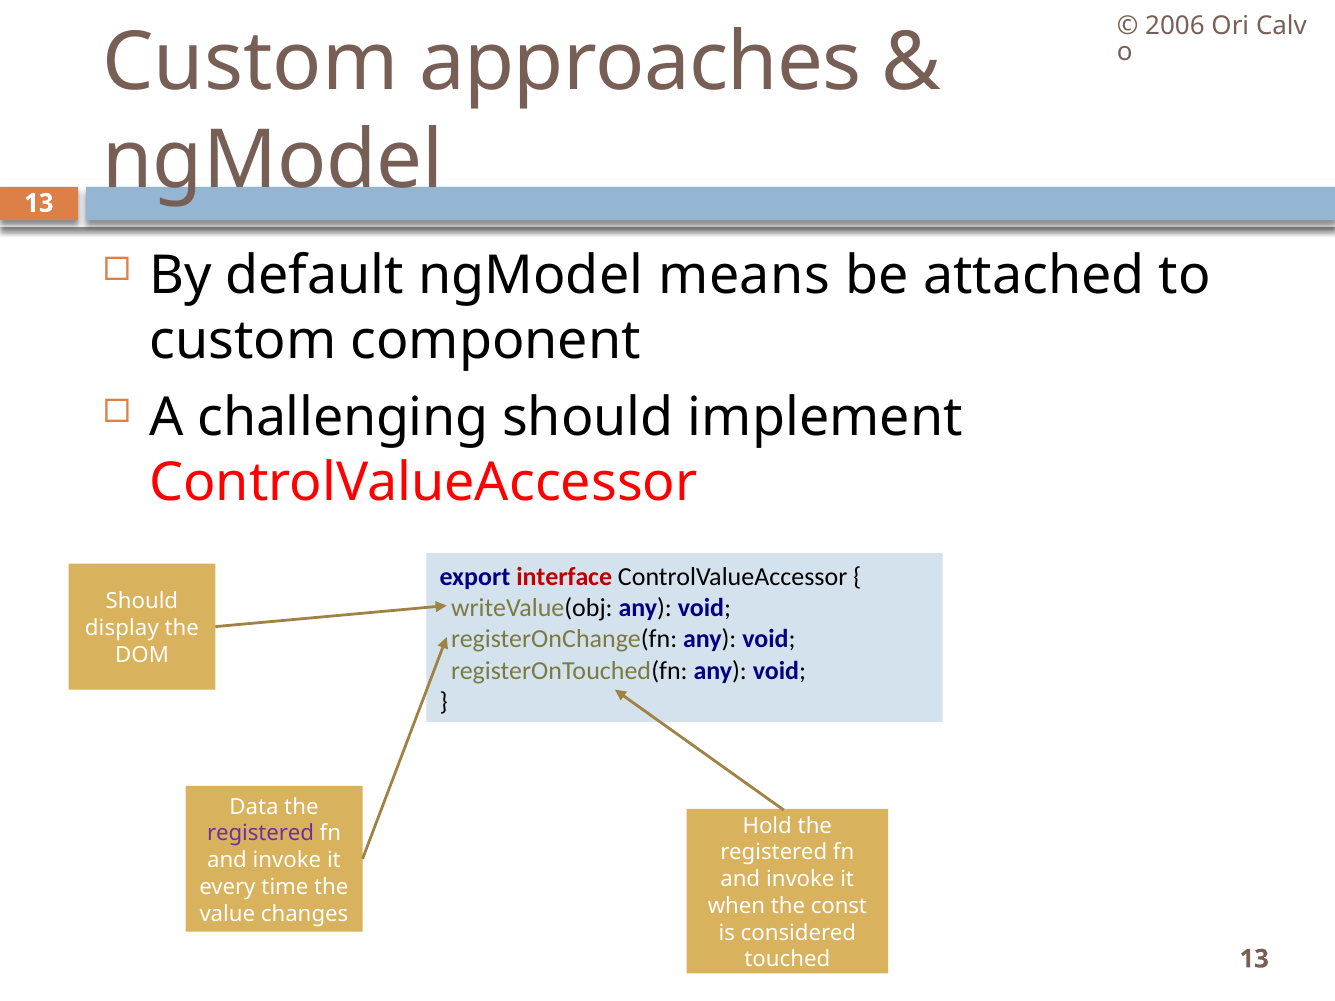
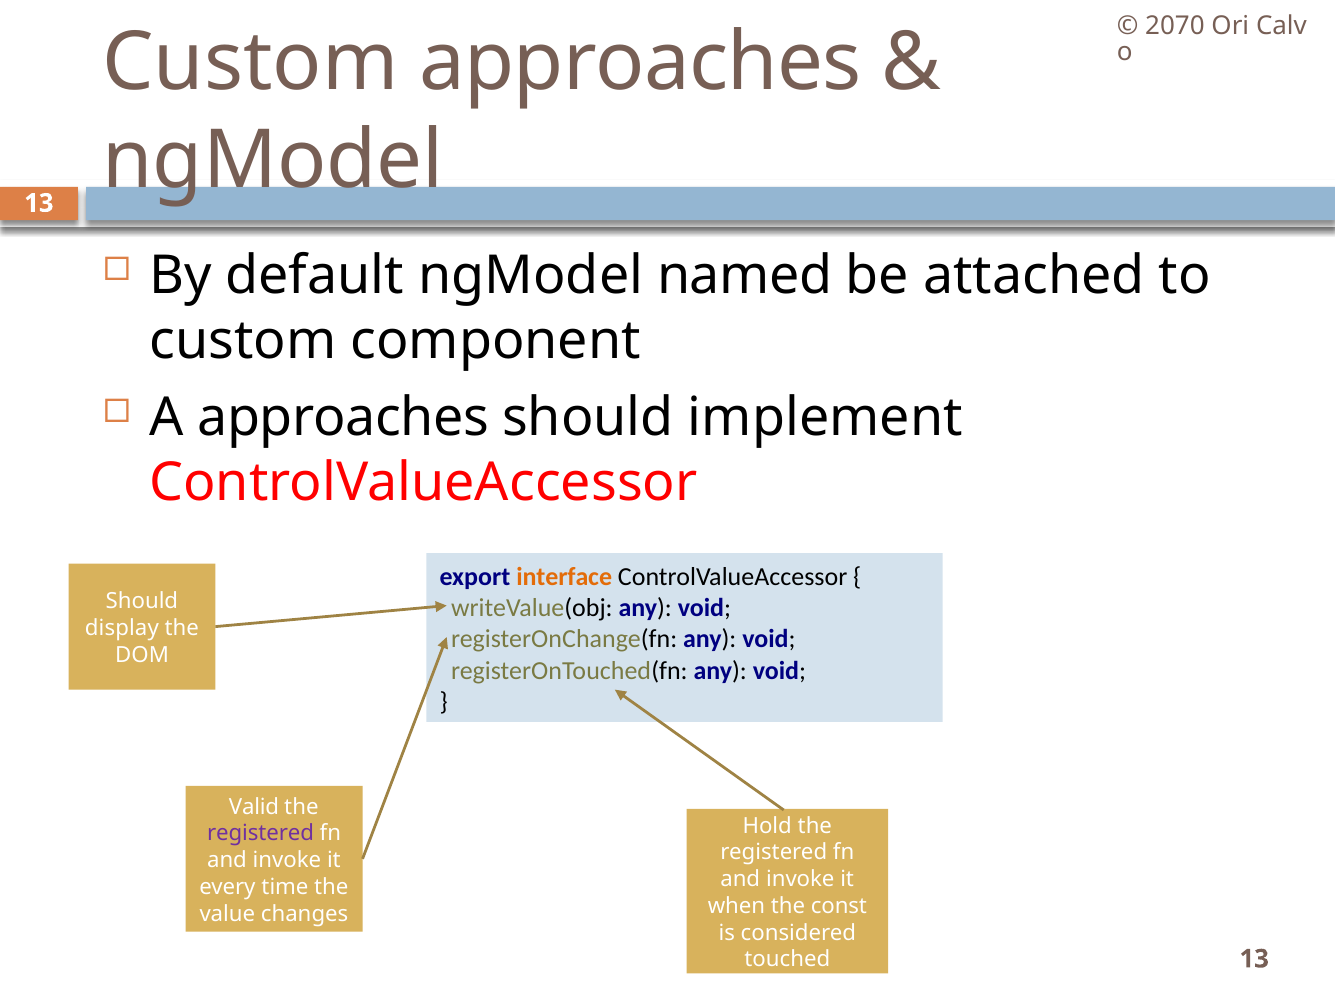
2006: 2006 -> 2070 (1175, 26)
means: means -> named (745, 276)
A challenging: challenging -> approaches (343, 418)
interface colour: red -> orange (564, 577)
Data: Data -> Valid (254, 807)
